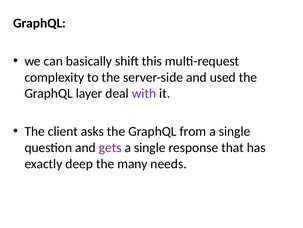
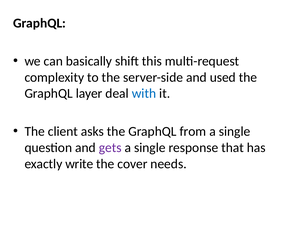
with colour: purple -> blue (144, 93)
deep: deep -> write (79, 163)
many: many -> cover (132, 163)
